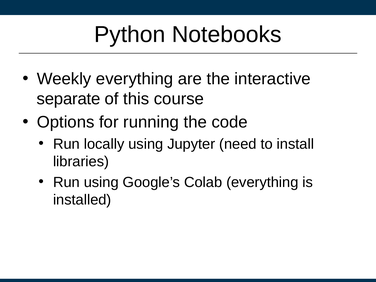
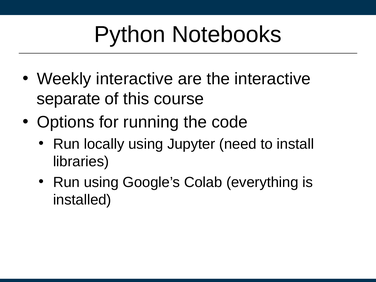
Weekly everything: everything -> interactive (135, 79)
